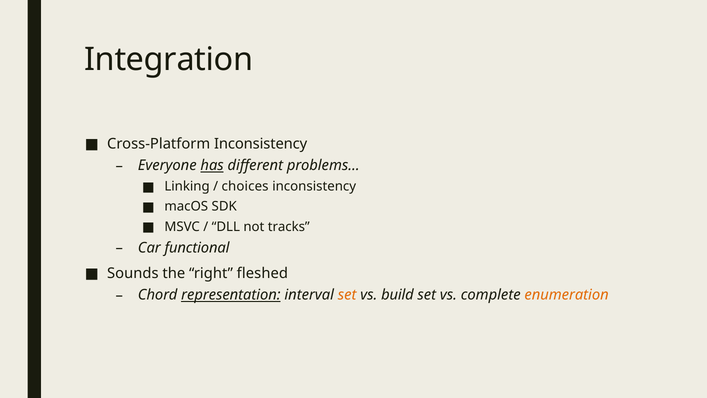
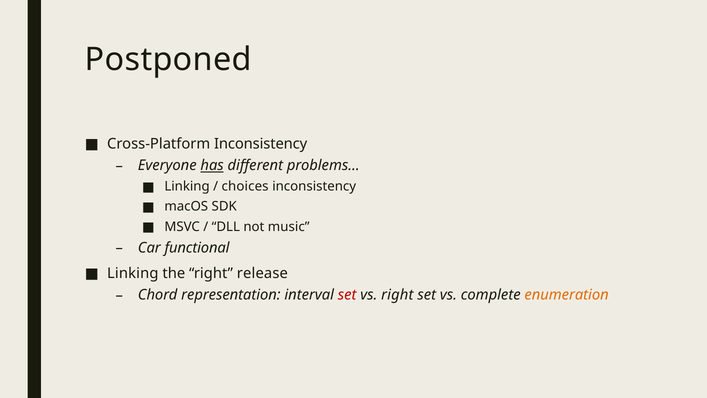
Integration: Integration -> Postponed (168, 59)
tracks: tracks -> music (289, 227)
Sounds: Sounds -> Linking (133, 273)
fleshed: fleshed -> release (262, 273)
representation underline: present -> none (231, 295)
set colour: orange -> red (347, 295)
vs build: build -> right (397, 295)
